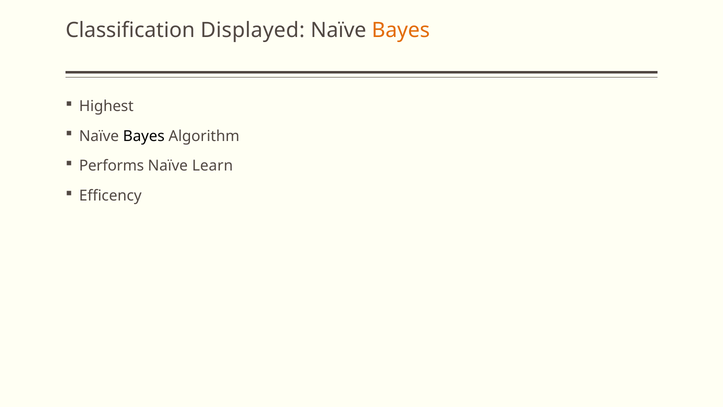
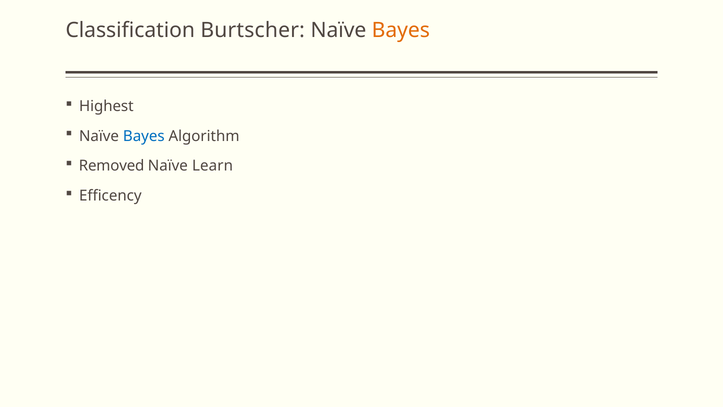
Displayed: Displayed -> Burtscher (253, 30)
Bayes colour: black -> blue (144, 136)
Performs: Performs -> Removed (112, 166)
